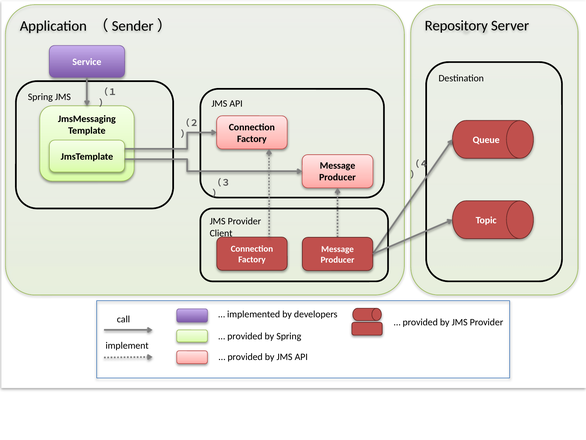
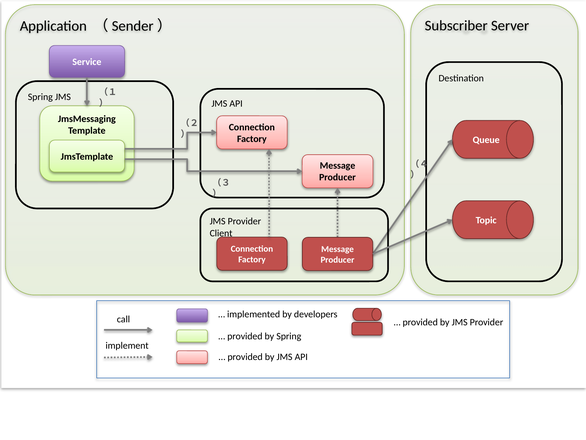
Repository: Repository -> Subscriber (456, 26)
